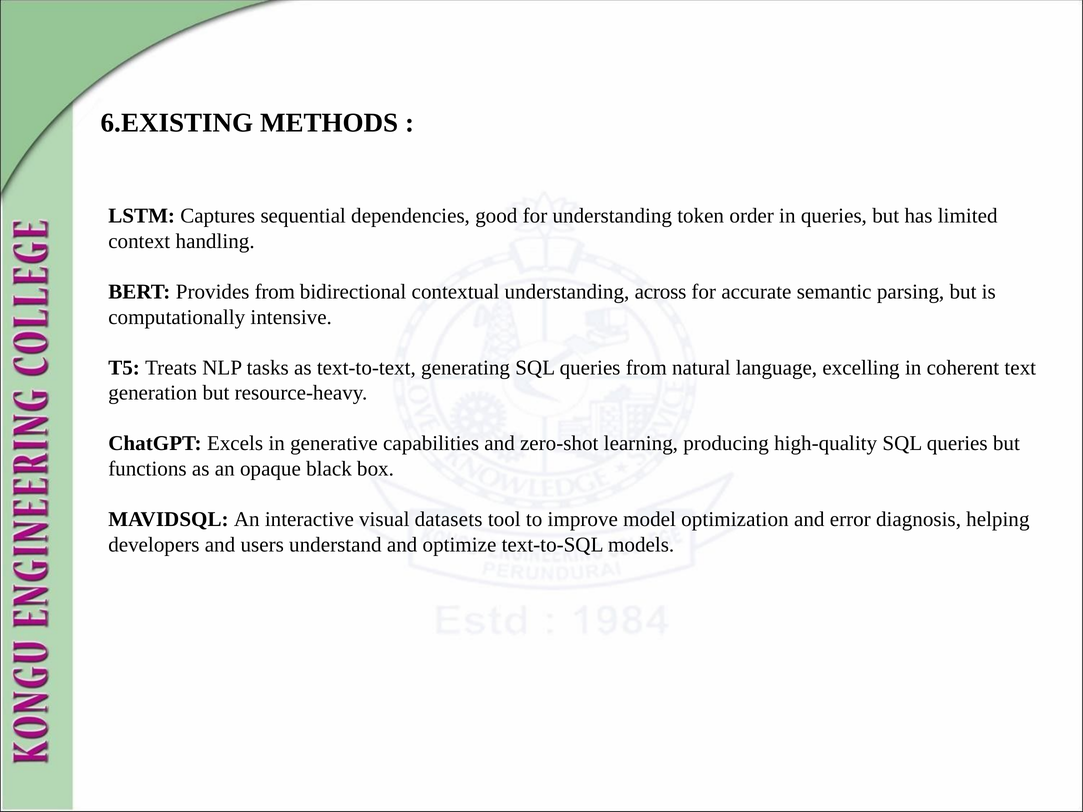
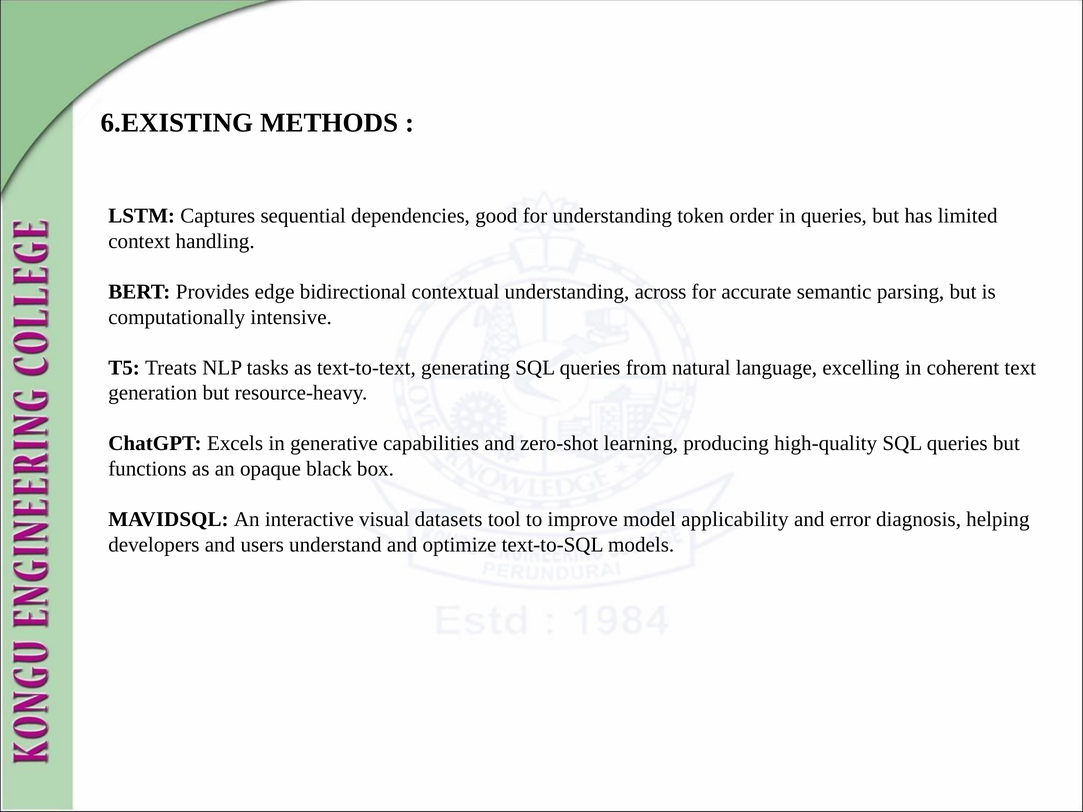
Provides from: from -> edge (275, 292)
optimization: optimization -> applicability (735, 519)
